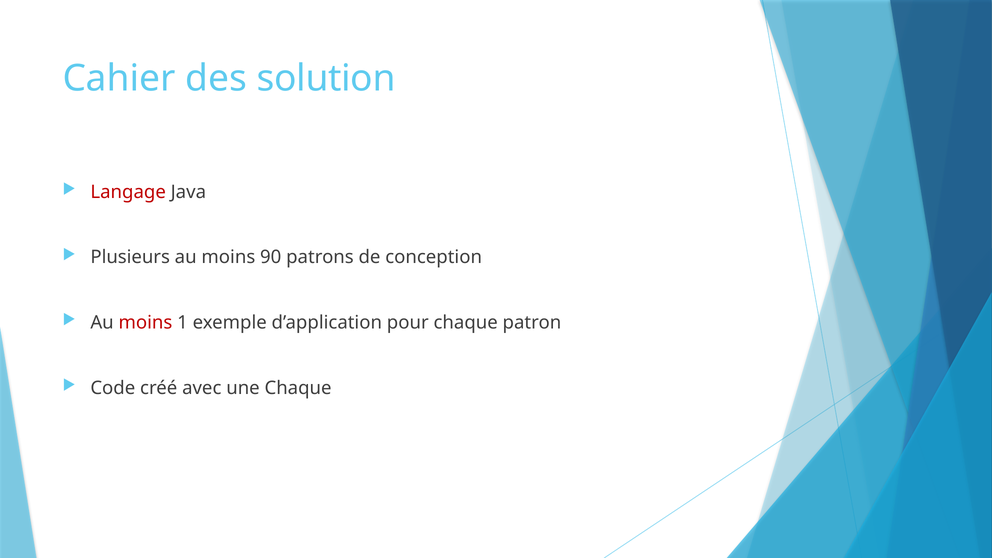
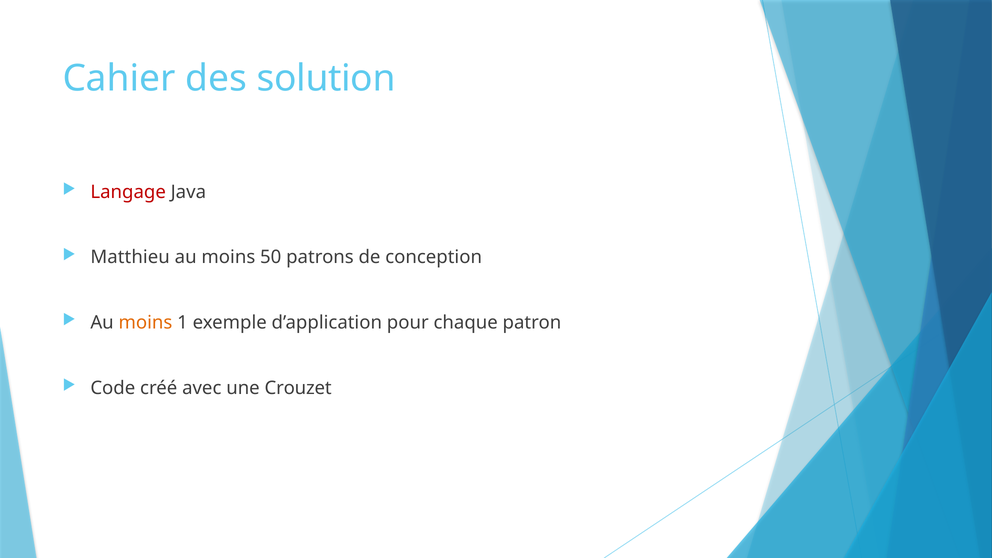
Plusieurs: Plusieurs -> Matthieu (130, 257)
90: 90 -> 50 (271, 257)
moins colour: red -> orange (145, 323)
une Chaque: Chaque -> Crouzet (298, 388)
